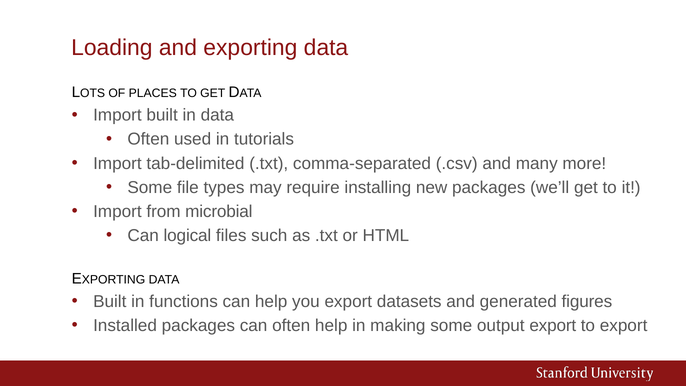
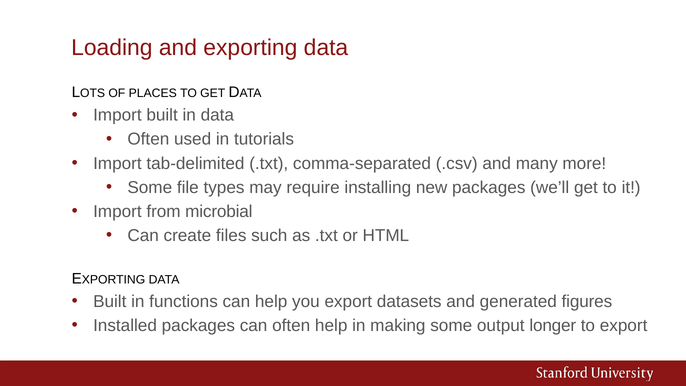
logical: logical -> create (187, 235)
output export: export -> longer (553, 326)
